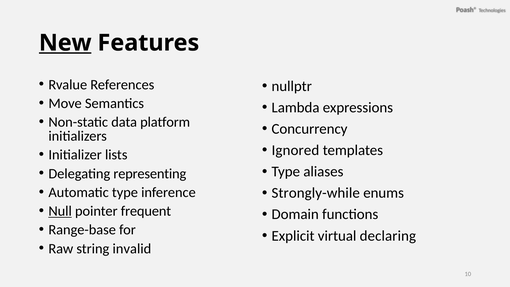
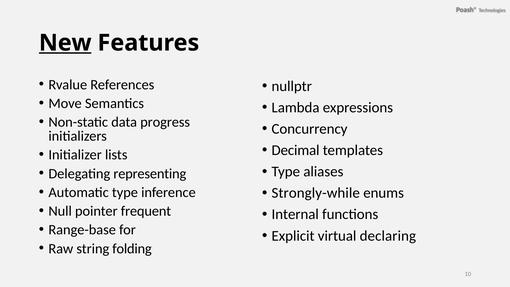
platform: platform -> progress (165, 122)
Ignored: Ignored -> Decimal (296, 150)
Null underline: present -> none (60, 211)
Domain: Domain -> Internal (295, 214)
invalid: invalid -> folding (132, 249)
